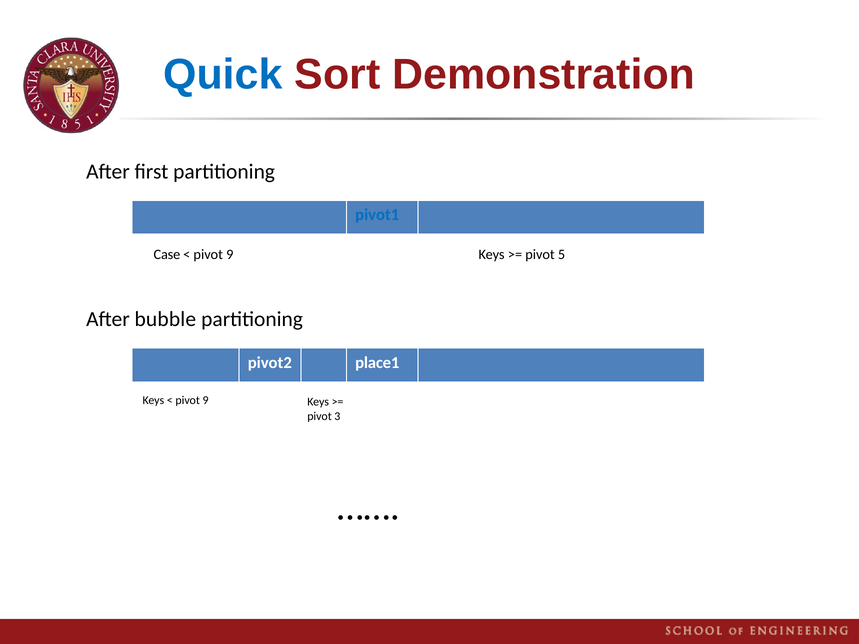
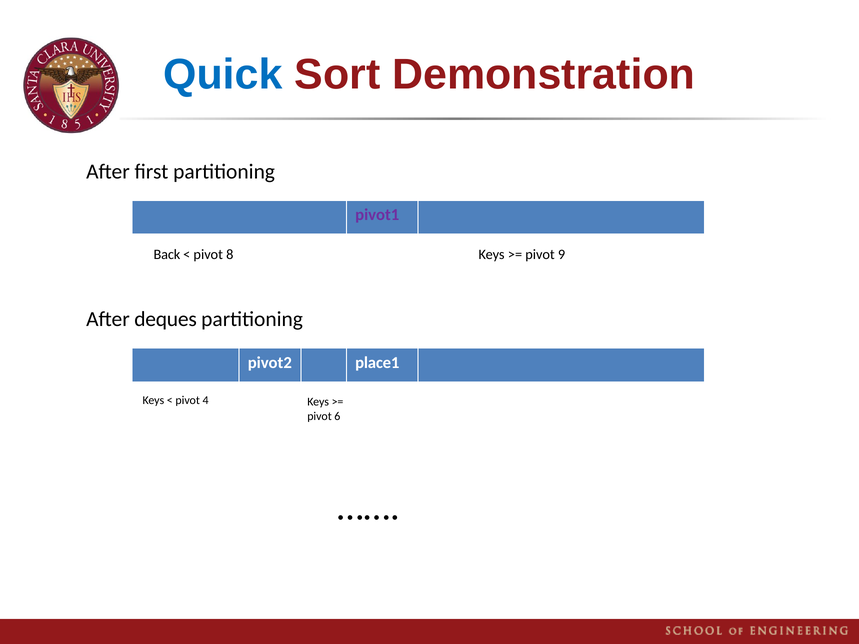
pivot1 colour: blue -> purple (377, 215)
Case: Case -> Back (167, 255)
9: 9 -> 8 (230, 255)
5: 5 -> 9 (562, 255)
bubble: bubble -> deques (166, 319)
9: 9 -> 4 (206, 400)
3: 3 -> 6 (337, 416)
